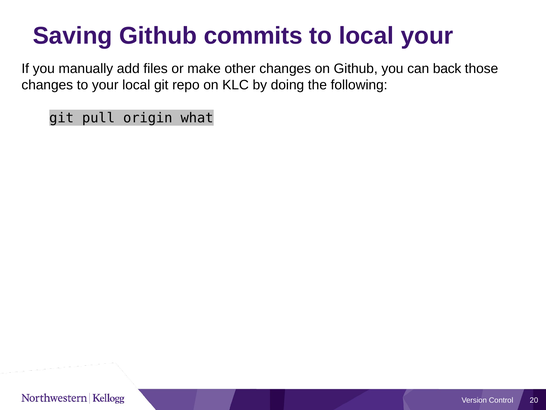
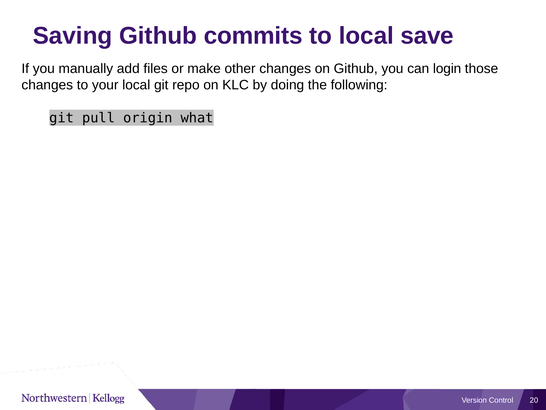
local your: your -> save (427, 36)
back: back -> login (447, 69)
